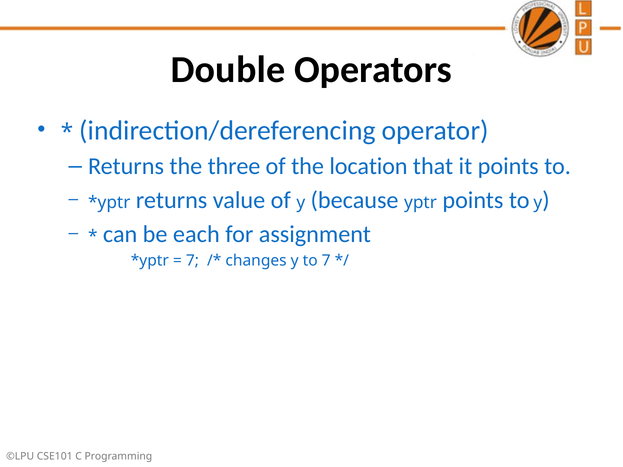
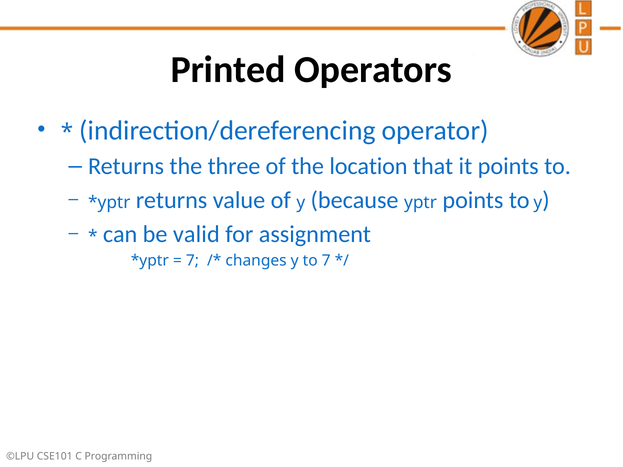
Double: Double -> Printed (228, 70)
each: each -> valid (196, 234)
